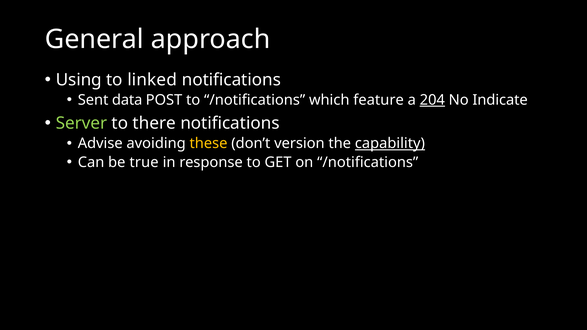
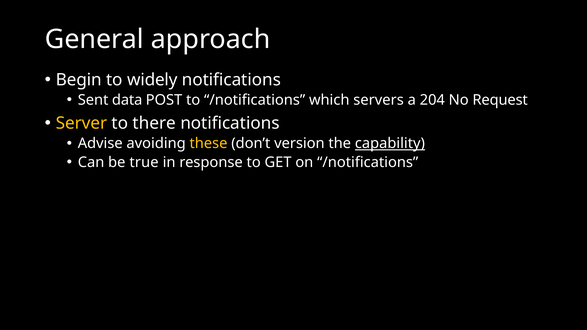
Using: Using -> Begin (79, 80)
linked: linked -> widely (152, 80)
feature: feature -> servers (379, 100)
204 underline: present -> none (432, 100)
Indicate: Indicate -> Request (500, 100)
Server colour: light green -> yellow (81, 123)
